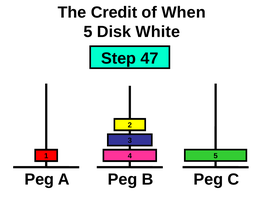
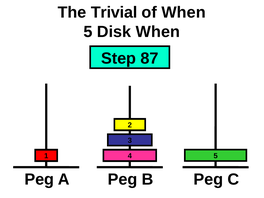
Credit: Credit -> Trivial (114, 12)
Disk White: White -> When (158, 32)
47: 47 -> 87 (149, 58)
